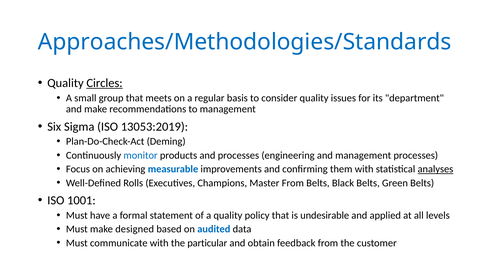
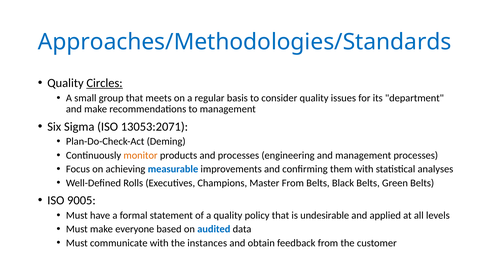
13053:2019: 13053:2019 -> 13053:2071 (154, 127)
monitor colour: blue -> orange (141, 155)
analyses underline: present -> none (435, 169)
1001: 1001 -> 9005 (81, 201)
designed: designed -> everyone (135, 229)
particular: particular -> instances (207, 243)
